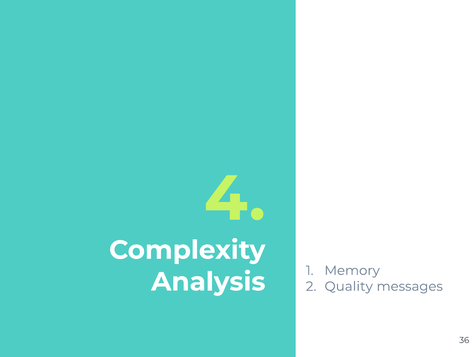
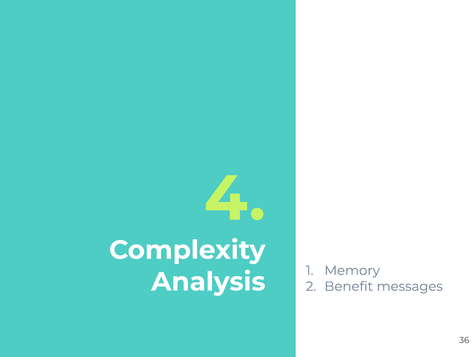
Quality: Quality -> Benefit (349, 286)
